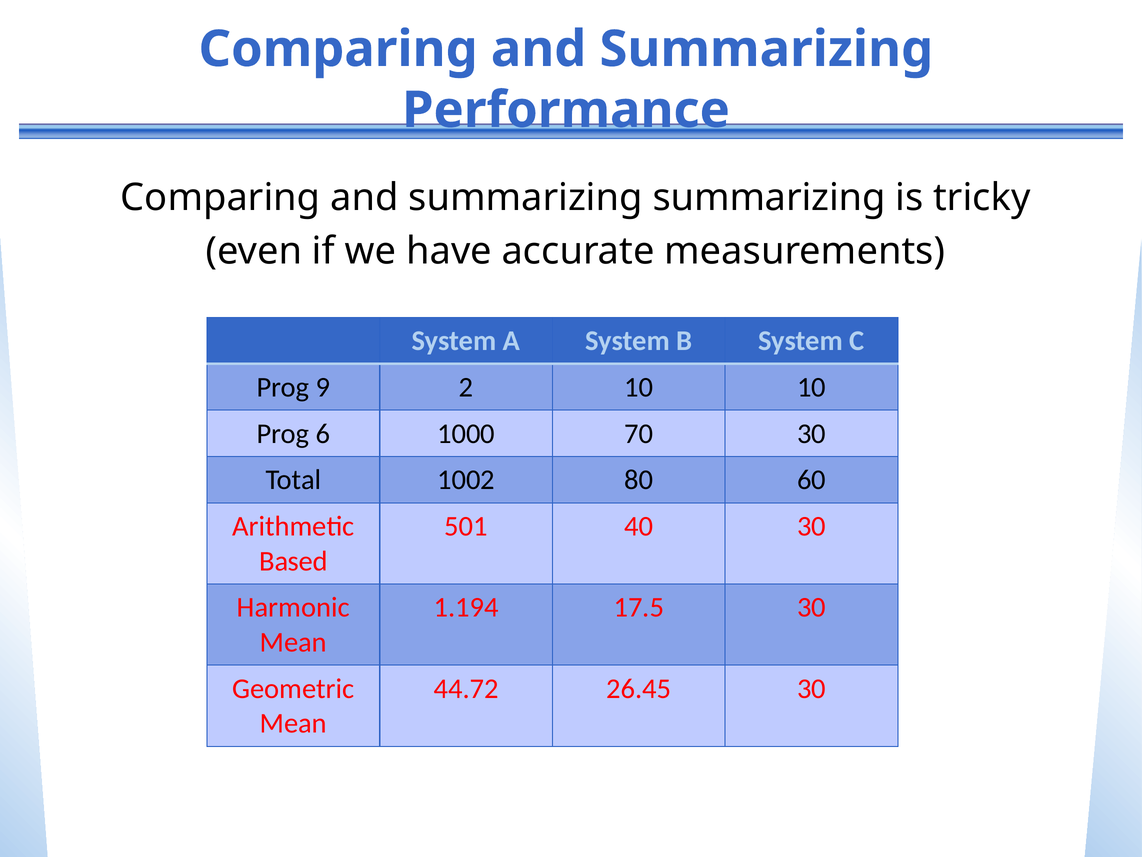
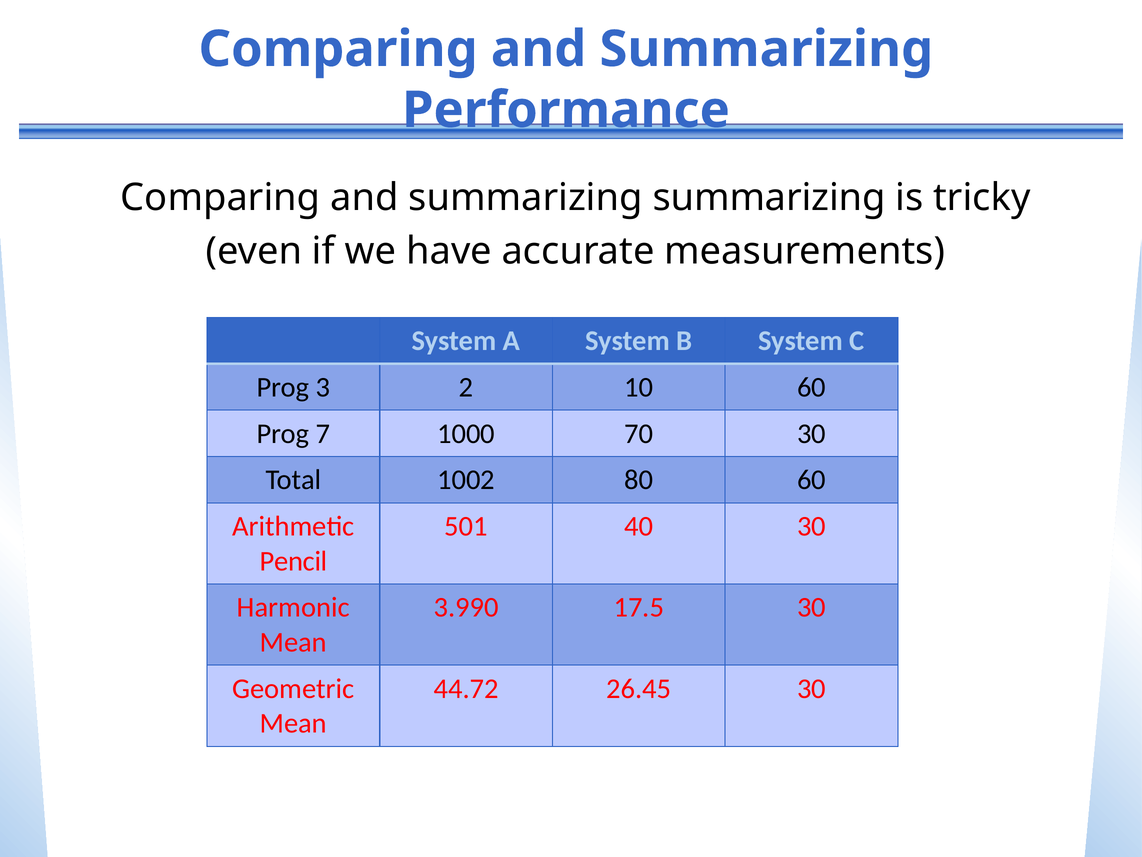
9: 9 -> 3 (323, 387)
10 10: 10 -> 60 (811, 387)
6: 6 -> 7 (323, 433)
Based: Based -> Pencil (294, 561)
1.194: 1.194 -> 3.990 (466, 607)
